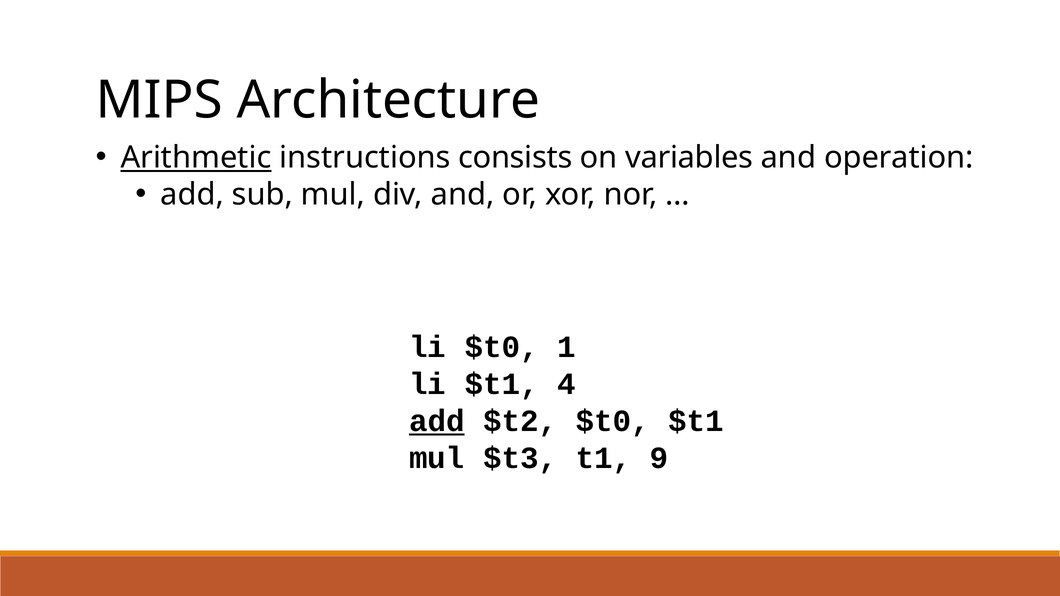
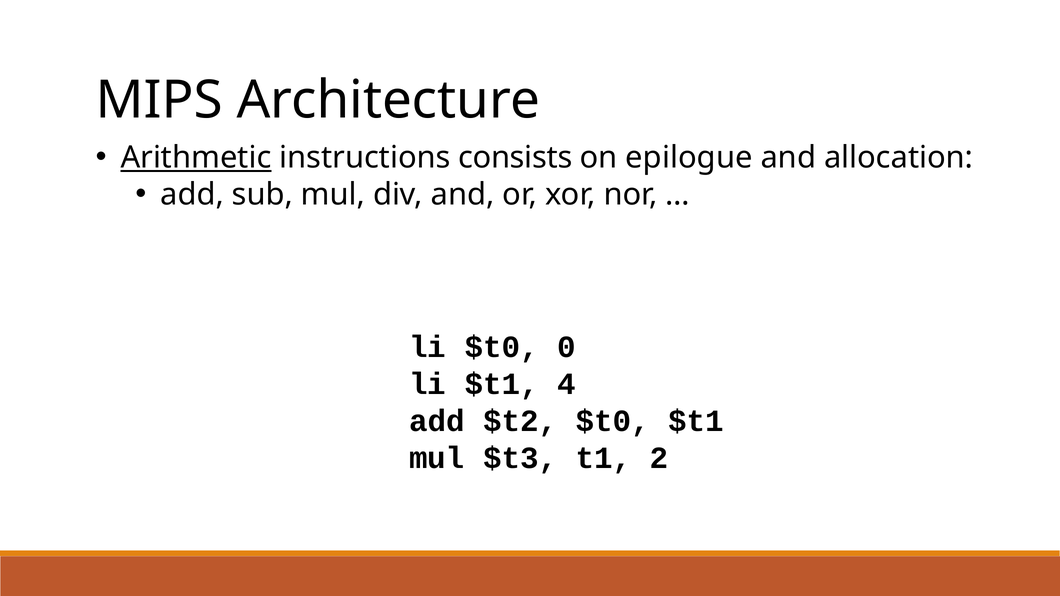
variables: variables -> epilogue (689, 158)
operation: operation -> allocation (899, 158)
1: 1 -> 0 (566, 347)
add underline: present -> none (437, 421)
9: 9 -> 2 (659, 458)
